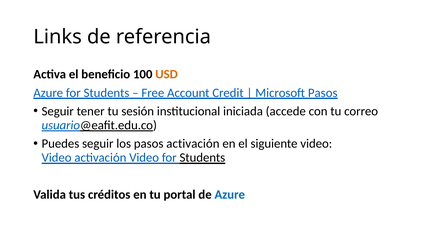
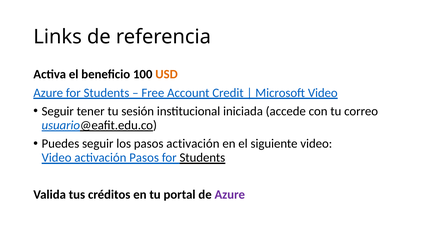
Microsoft Pasos: Pasos -> Video (323, 93)
activación Video: Video -> Pasos (144, 157)
Azure colour: blue -> purple (230, 194)
